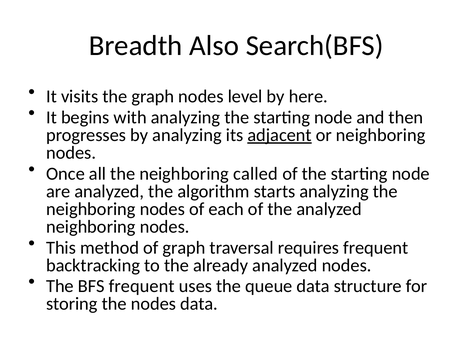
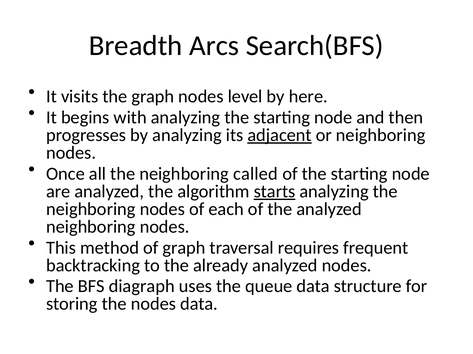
Also: Also -> Arcs (214, 46)
starts underline: none -> present (275, 192)
BFS frequent: frequent -> diagraph (142, 287)
